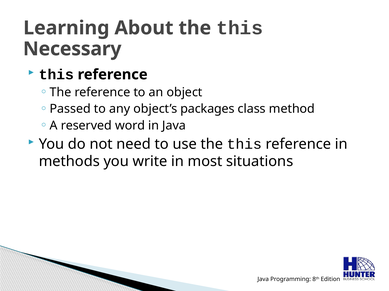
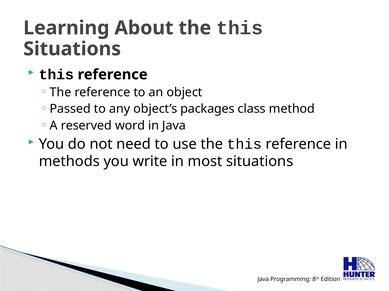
Necessary: Necessary -> Situations (72, 49)
